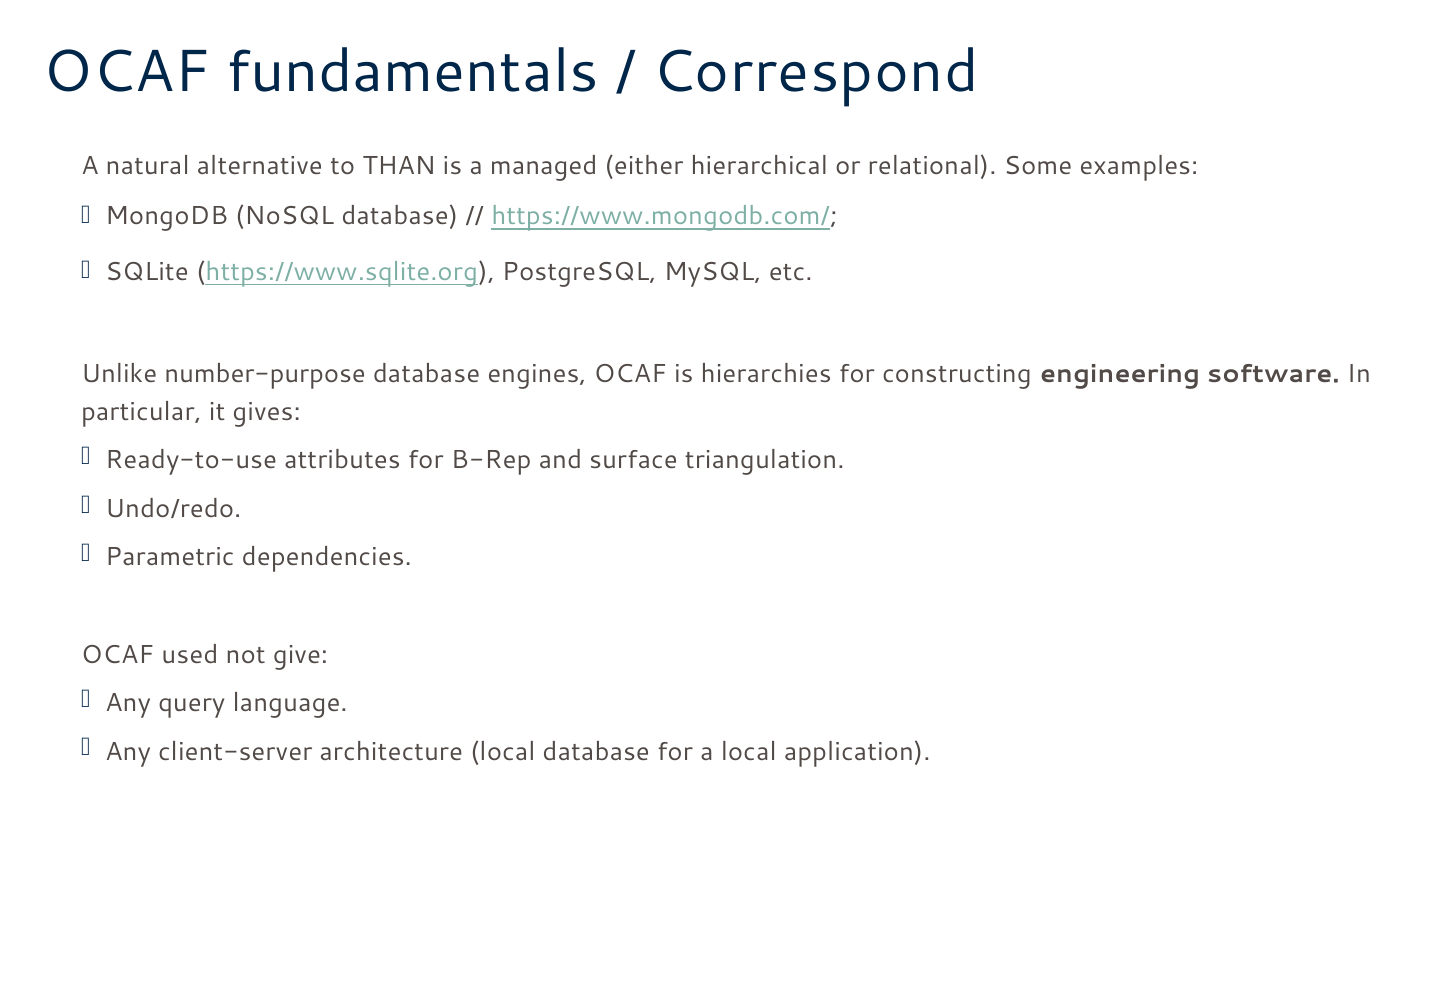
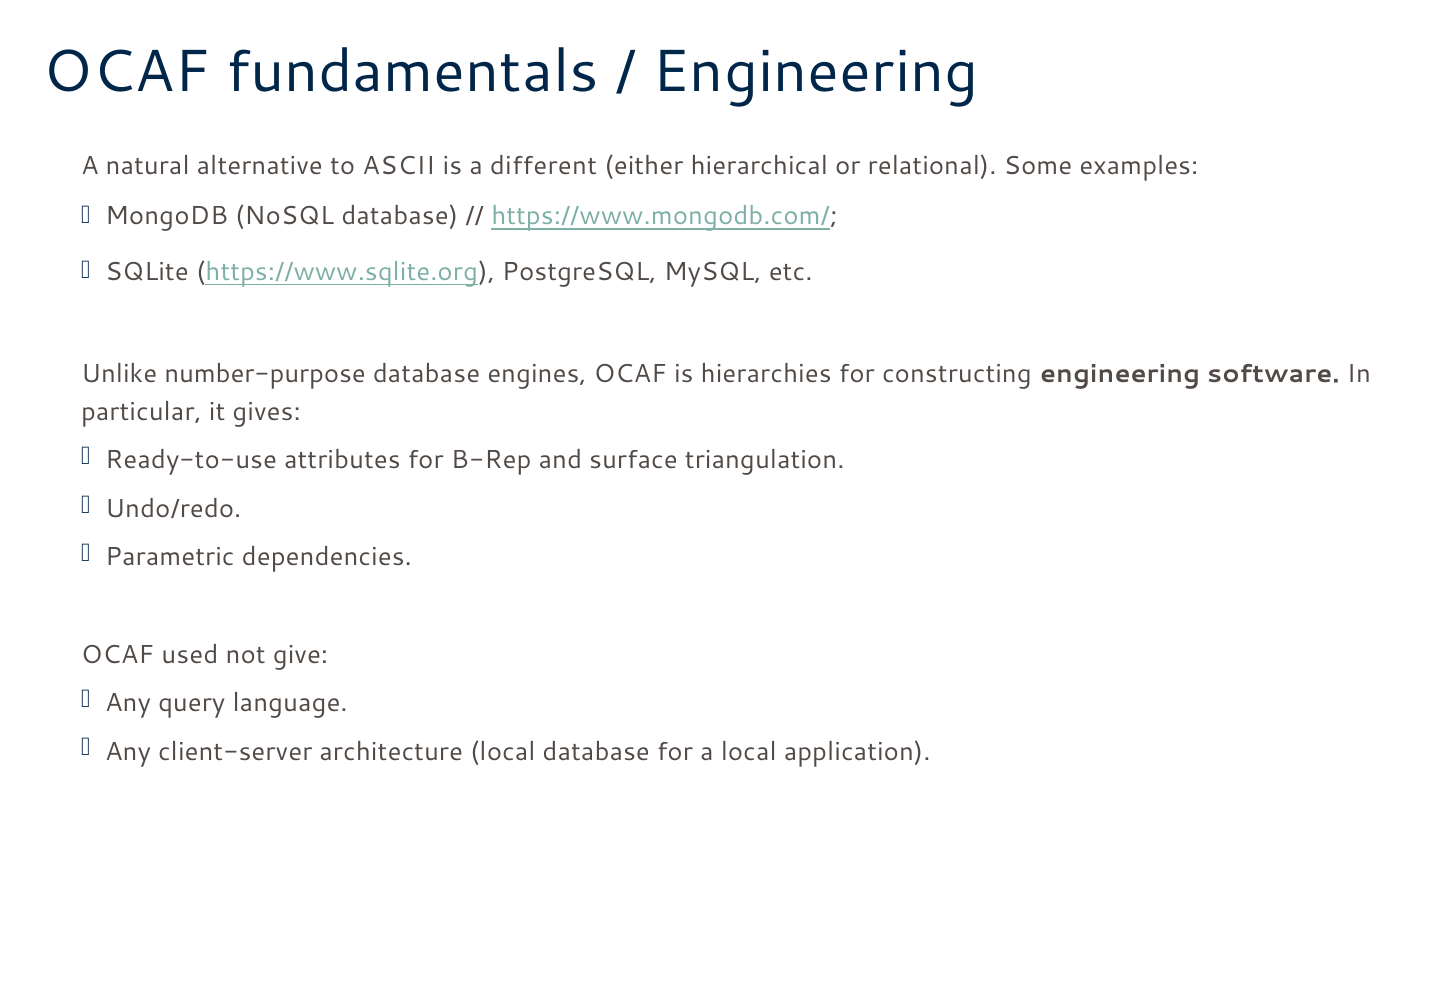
Correspond: Correspond -> Engineering (816, 72)
THAN: THAN -> ASCII (399, 166)
managed: managed -> different (543, 166)
